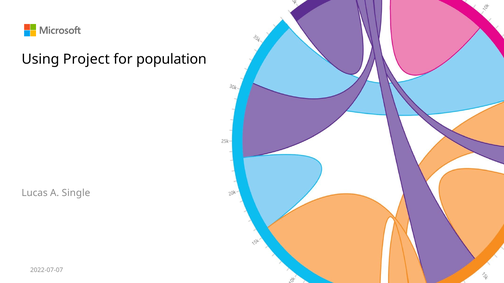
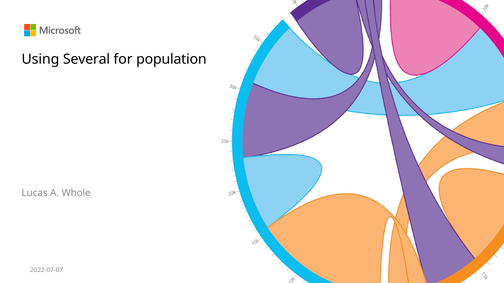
Project: Project -> Several (86, 59)
Single: Single -> Whole (76, 193)
